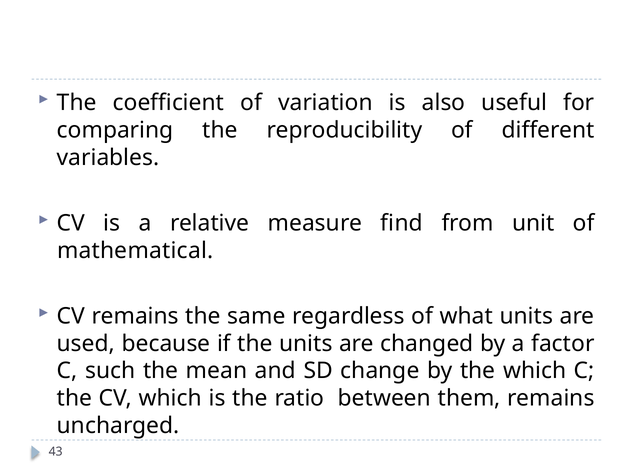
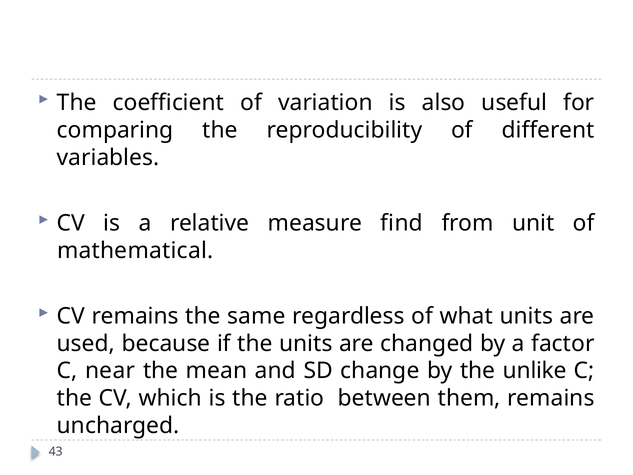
such: such -> near (110, 371)
the which: which -> unlike (535, 371)
